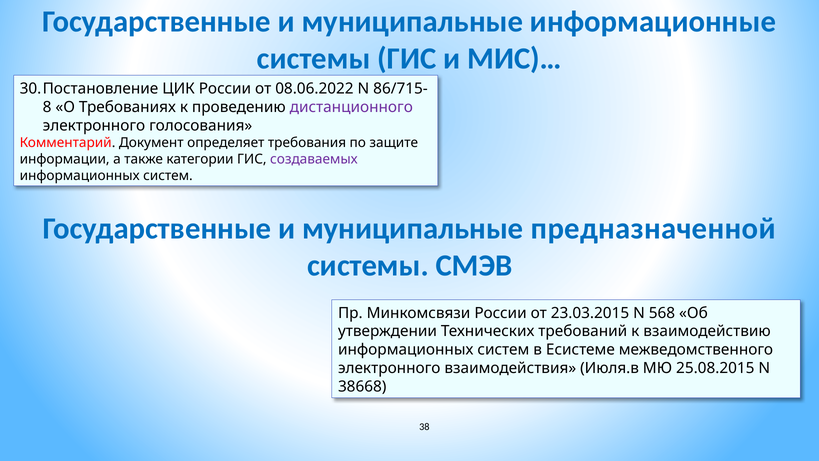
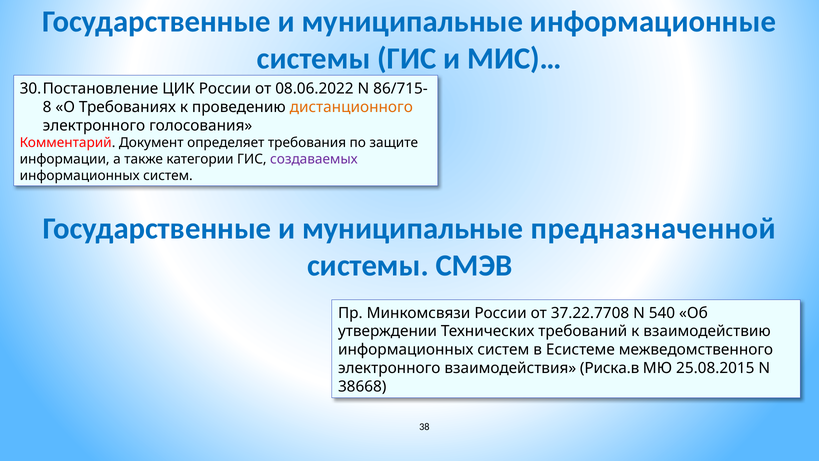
дистанционного colour: purple -> orange (351, 107)
23.03.2015: 23.03.2015 -> 37.22.7708 (590, 313)
568: 568 -> 540 (662, 313)
Июля.в: Июля.в -> Риска.в (610, 368)
